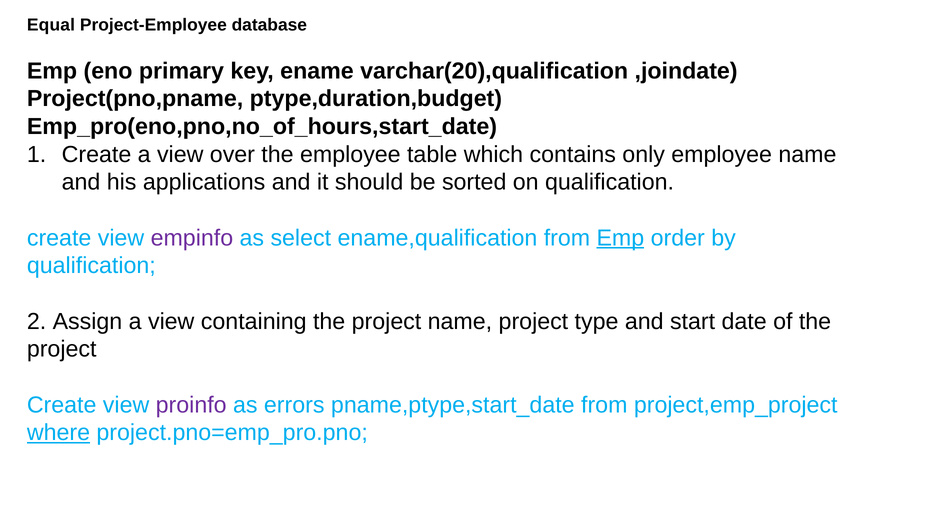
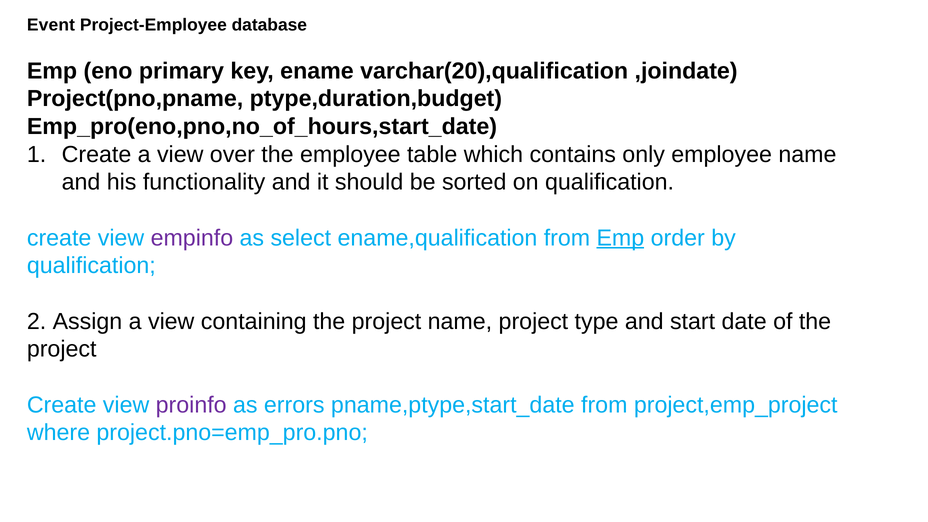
Equal: Equal -> Event (51, 25)
applications: applications -> functionality (204, 182)
where underline: present -> none (58, 433)
